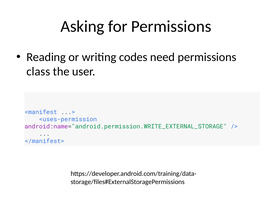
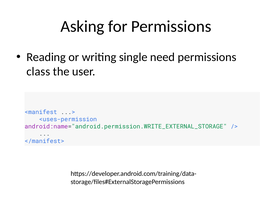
codes: codes -> single (133, 57)
